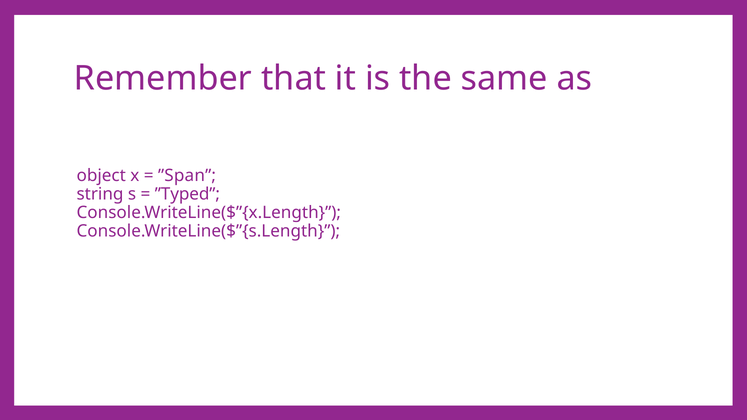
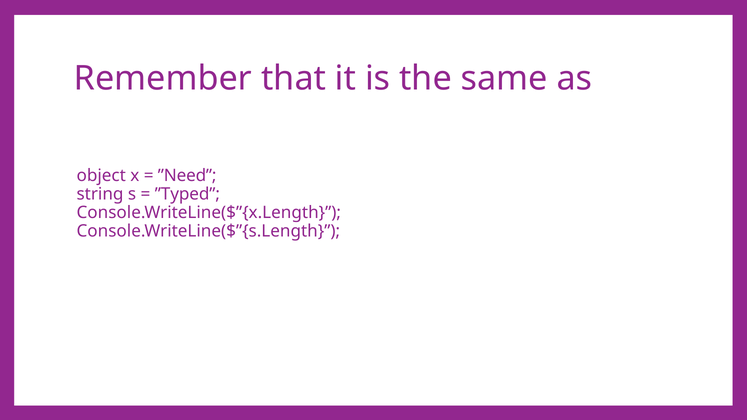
”Span: ”Span -> ”Need (187, 176)
